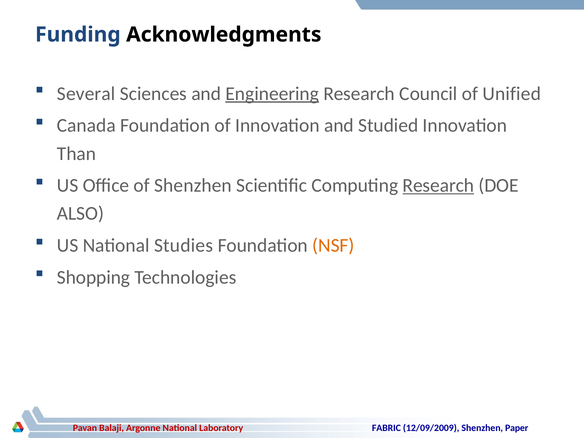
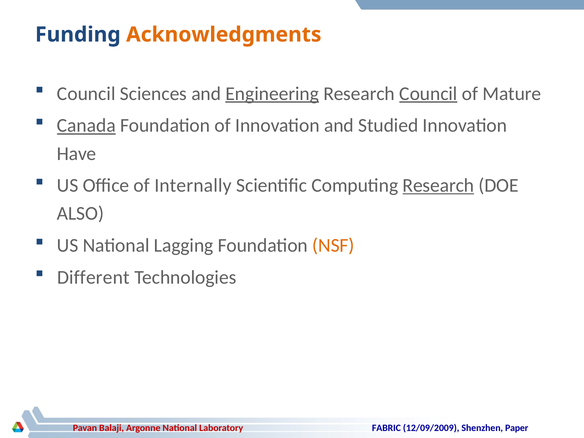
Acknowledgments colour: black -> orange (224, 35)
Several: Several -> Council (86, 94)
Council underline: none -> present (428, 94)
Unified: Unified -> Mature (512, 94)
Canada underline: none -> present (86, 126)
Than: Than -> Have (77, 154)
of Shenzhen: Shenzhen -> Internally (193, 185)
Studies: Studies -> Lagging (184, 245)
Shopping: Shopping -> Different (93, 277)
